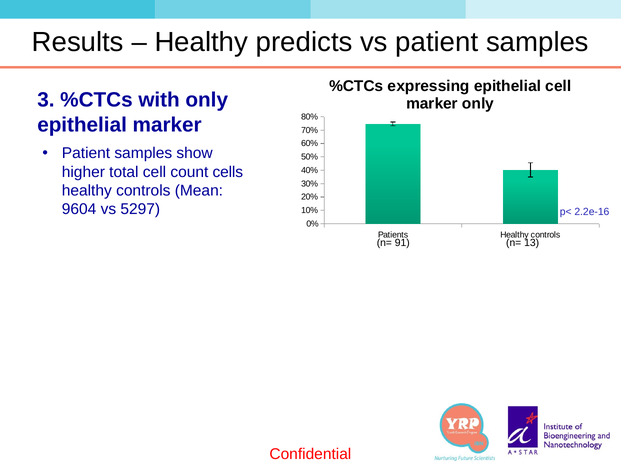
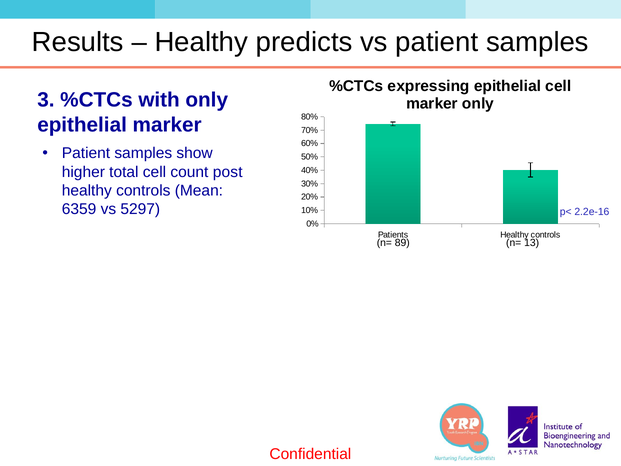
cells: cells -> post (228, 172)
9604: 9604 -> 6359 (79, 209)
91: 91 -> 89 (402, 243)
